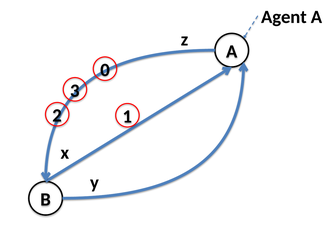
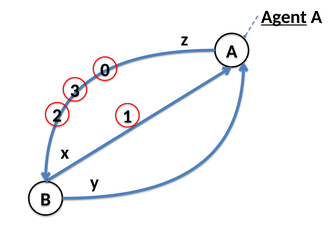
Agent underline: none -> present (284, 17)
